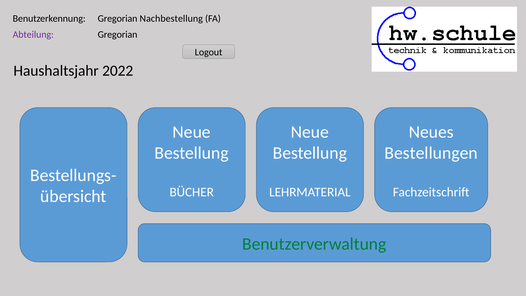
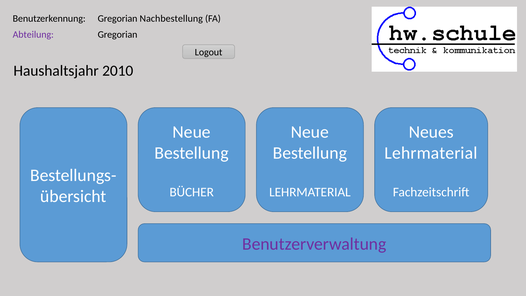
2022: 2022 -> 2010 (118, 71)
Bestellungen: Bestellungen -> Lehrmaterial (431, 153)
Benutzerverwaltung colour: green -> purple (314, 244)
